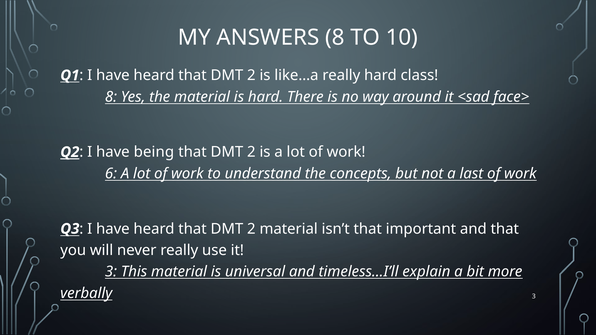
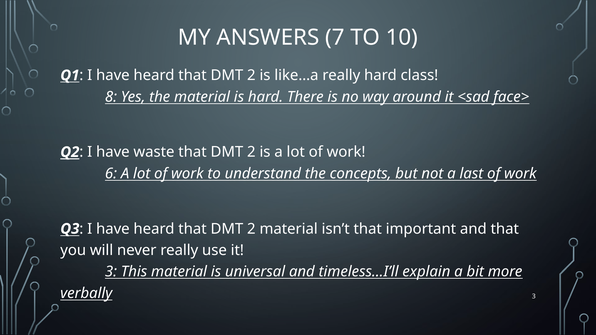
ANSWERS 8: 8 -> 7 (335, 38)
being: being -> waste (154, 152)
